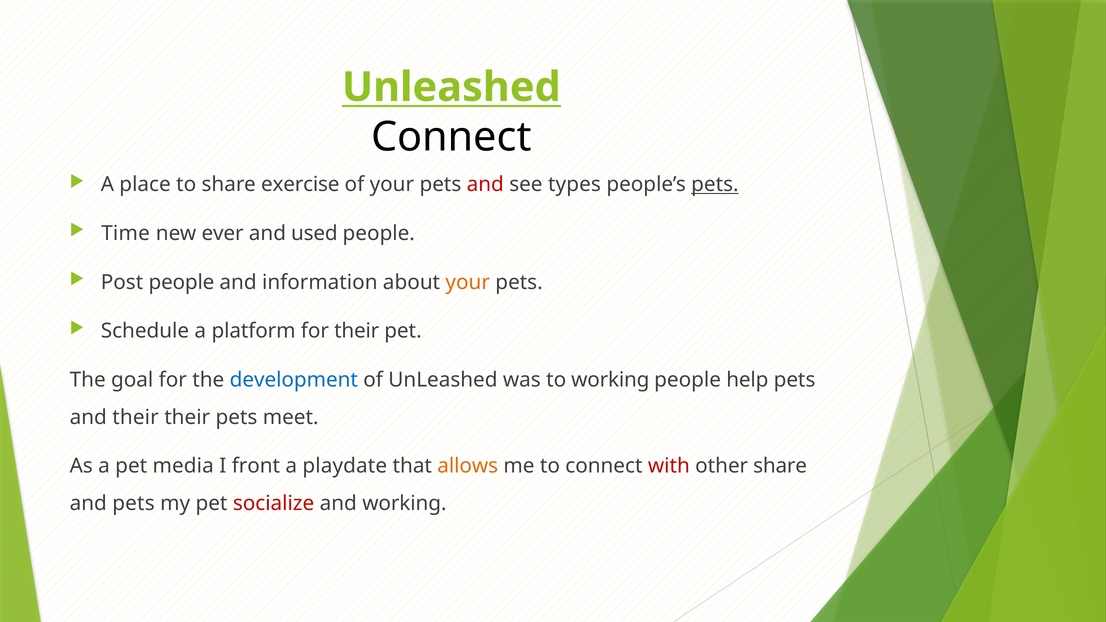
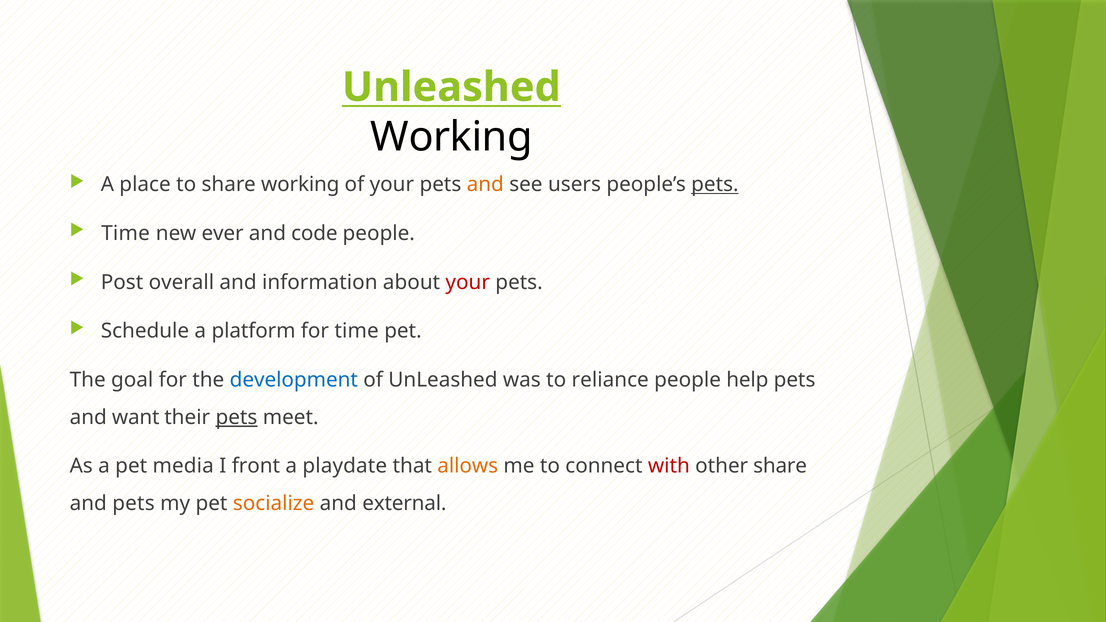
Connect: Connect -> Working (452, 137)
share exercise: exercise -> working (300, 185)
and colour: red -> orange (485, 185)
types: types -> users (575, 185)
used: used -> code (314, 233)
Post people: people -> overall (181, 282)
your colour: orange -> red (468, 282)
for their: their -> time (357, 331)
to working: working -> reliance (610, 380)
and their: their -> want (136, 417)
pets underline: none -> present (236, 417)
socialize colour: red -> orange (274, 504)
and working: working -> external (404, 504)
